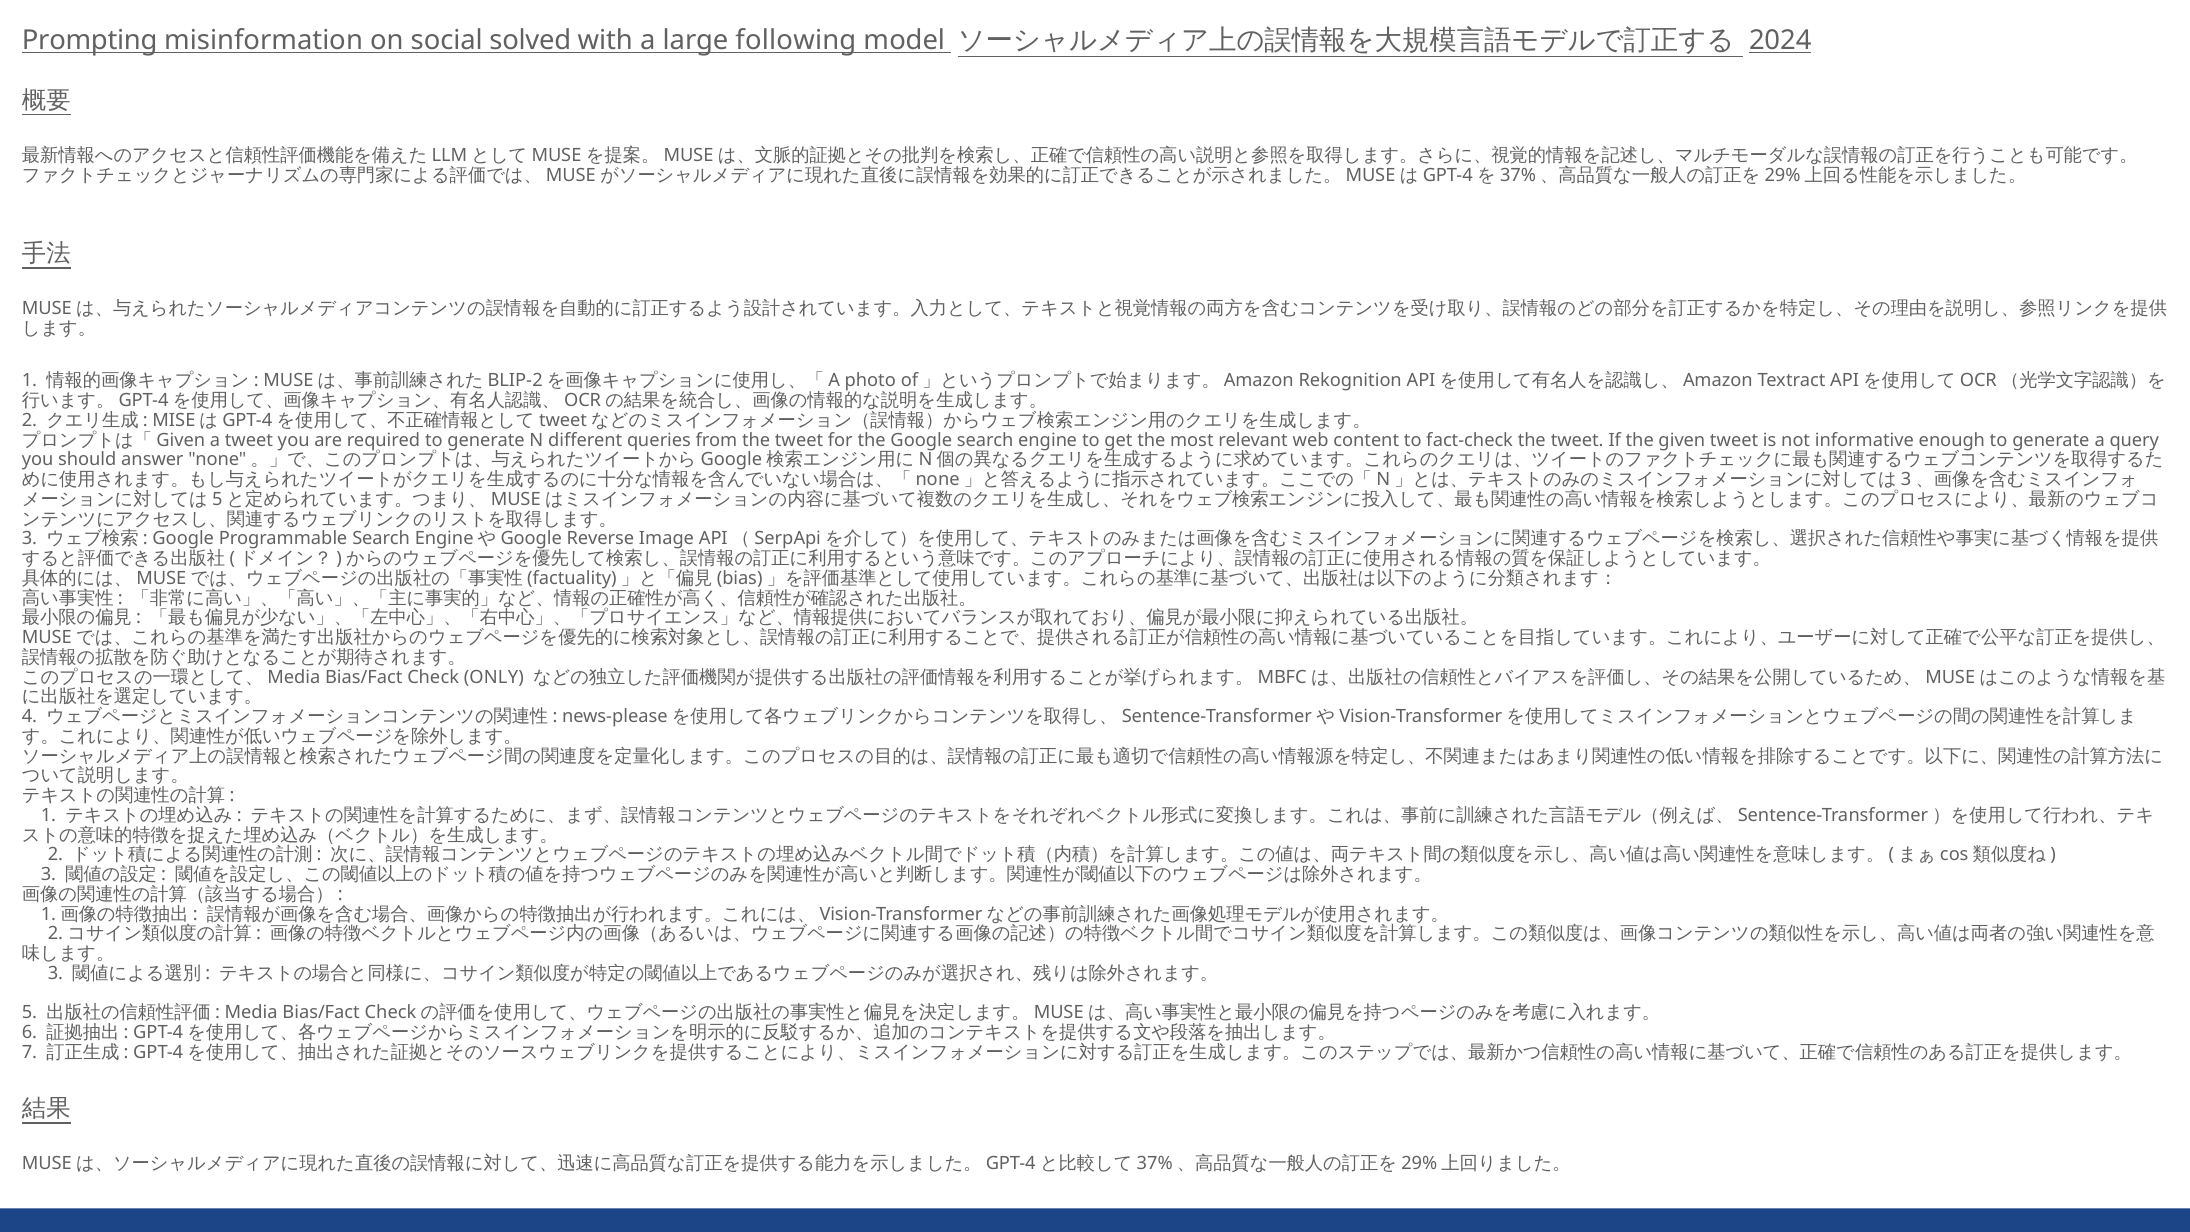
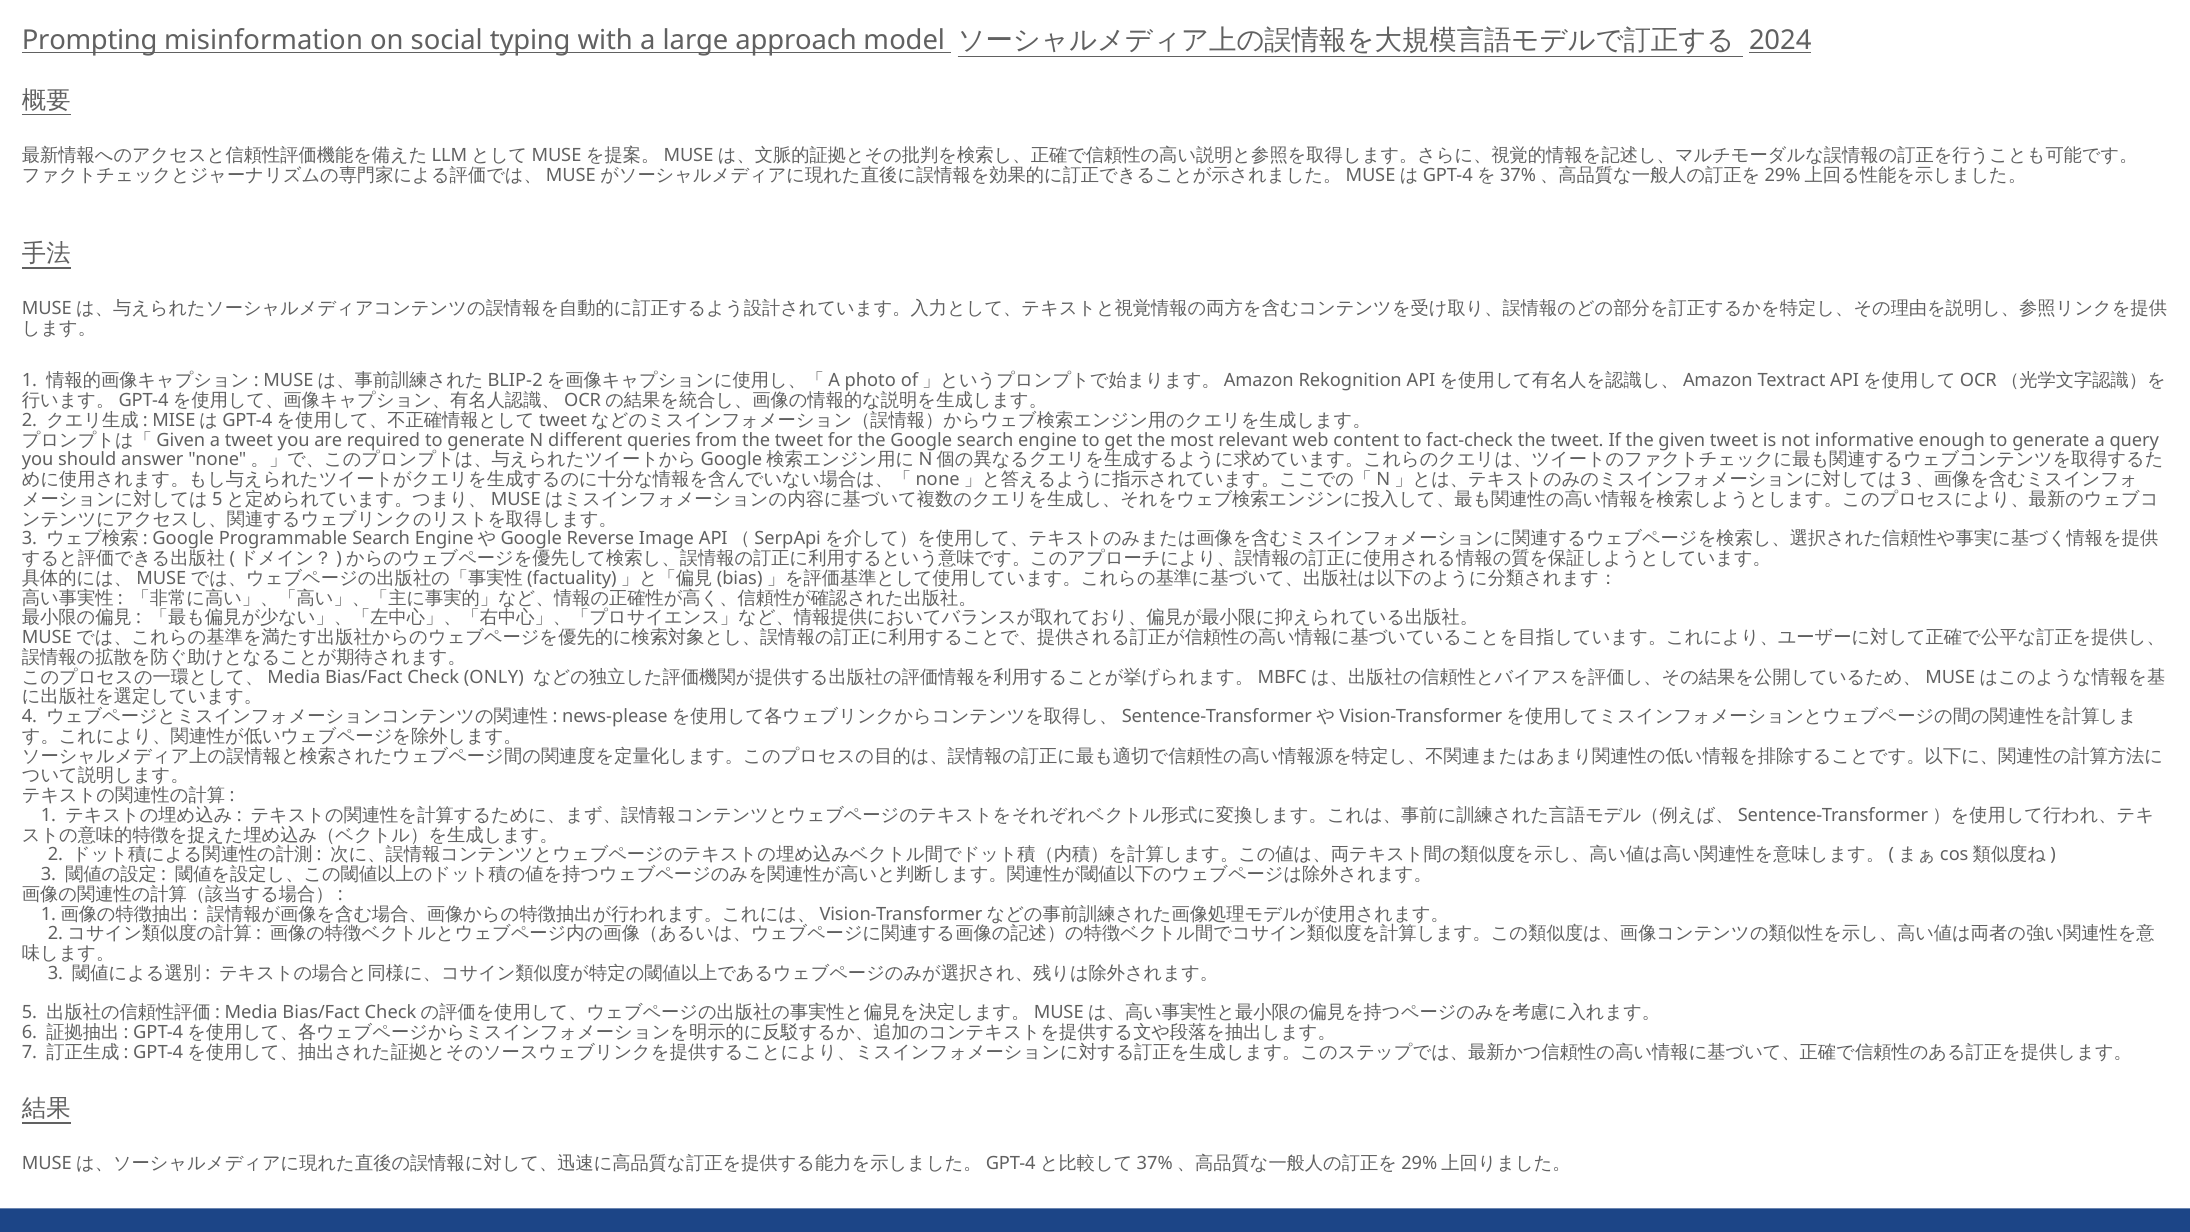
solved: solved -> typing (530, 40)
following: following -> approach (796, 40)
